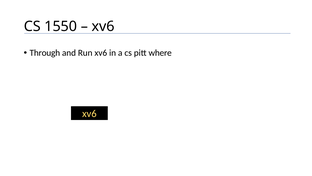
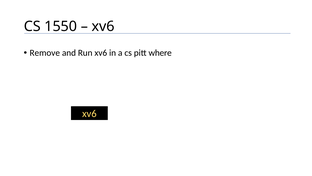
Through: Through -> Remove (45, 53)
